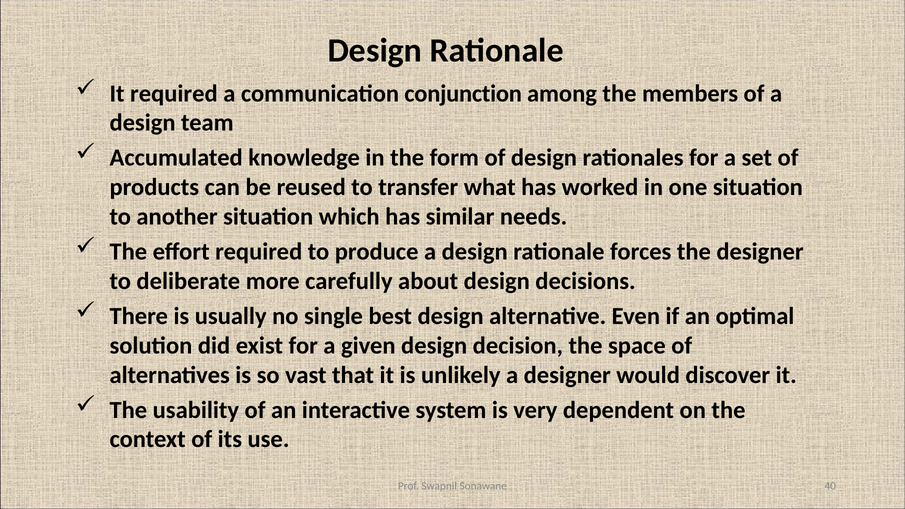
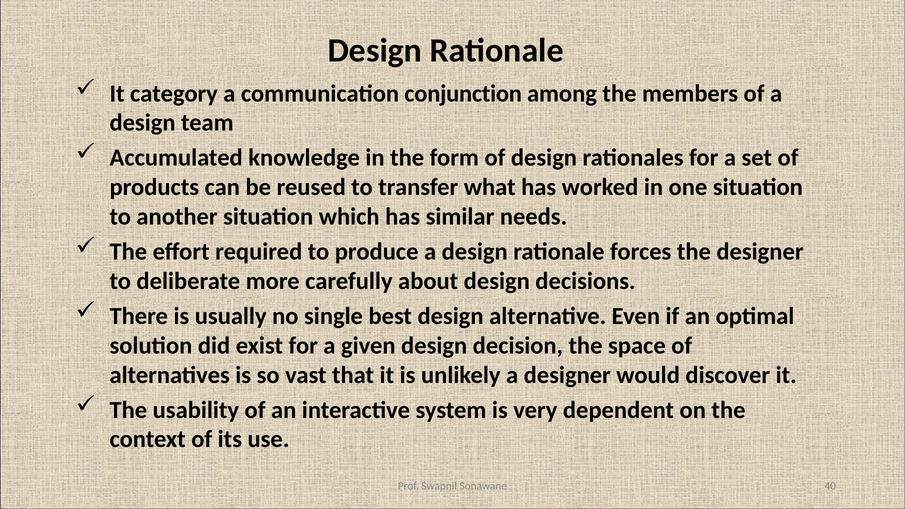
It required: required -> category (174, 93)
